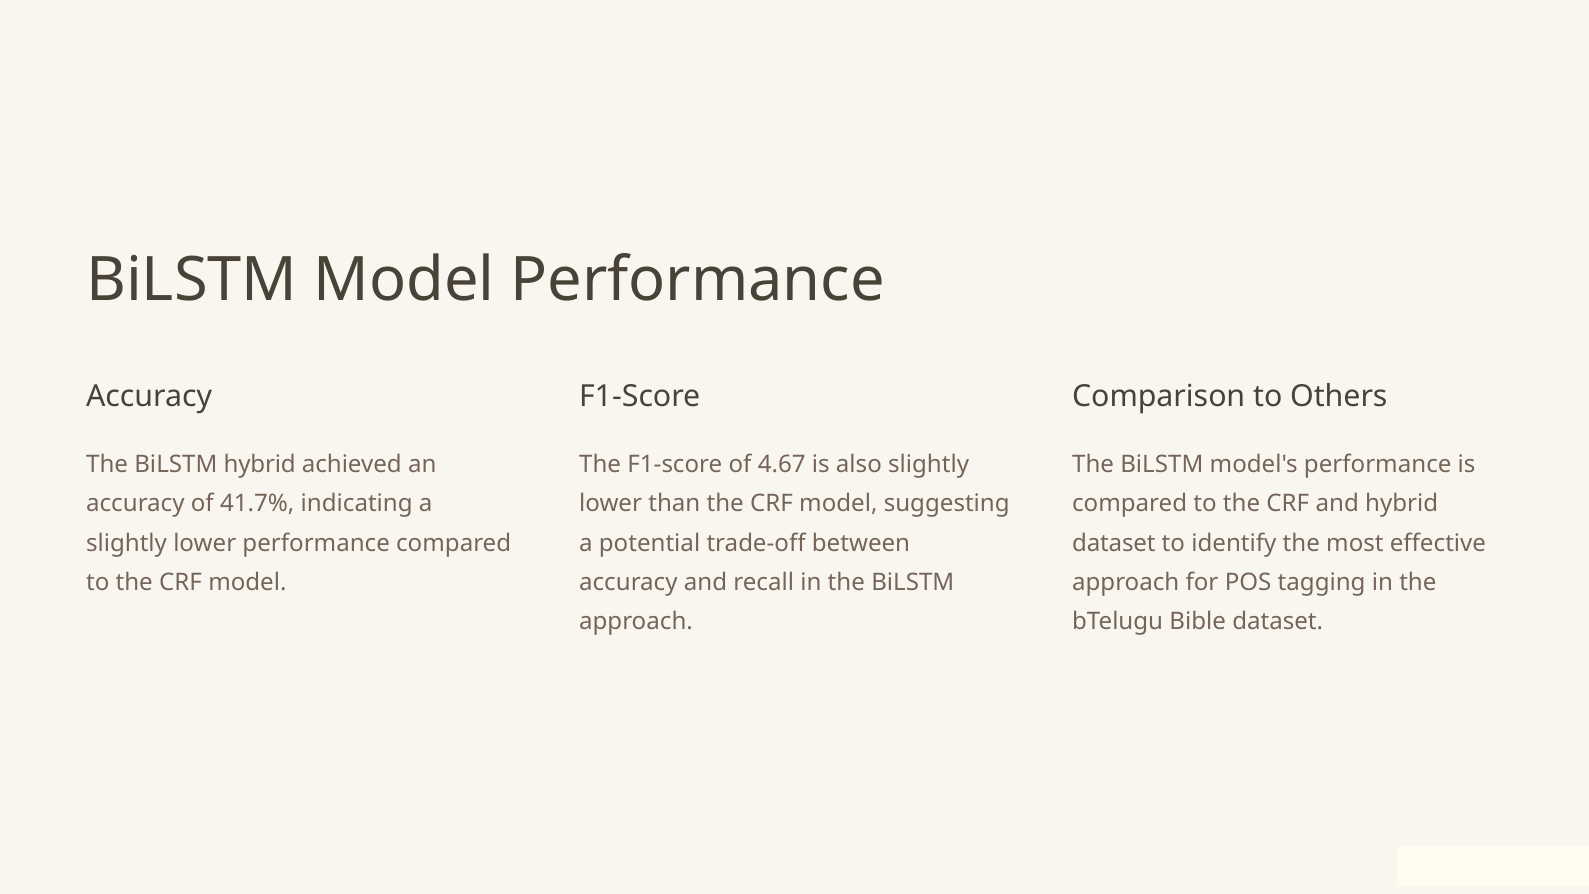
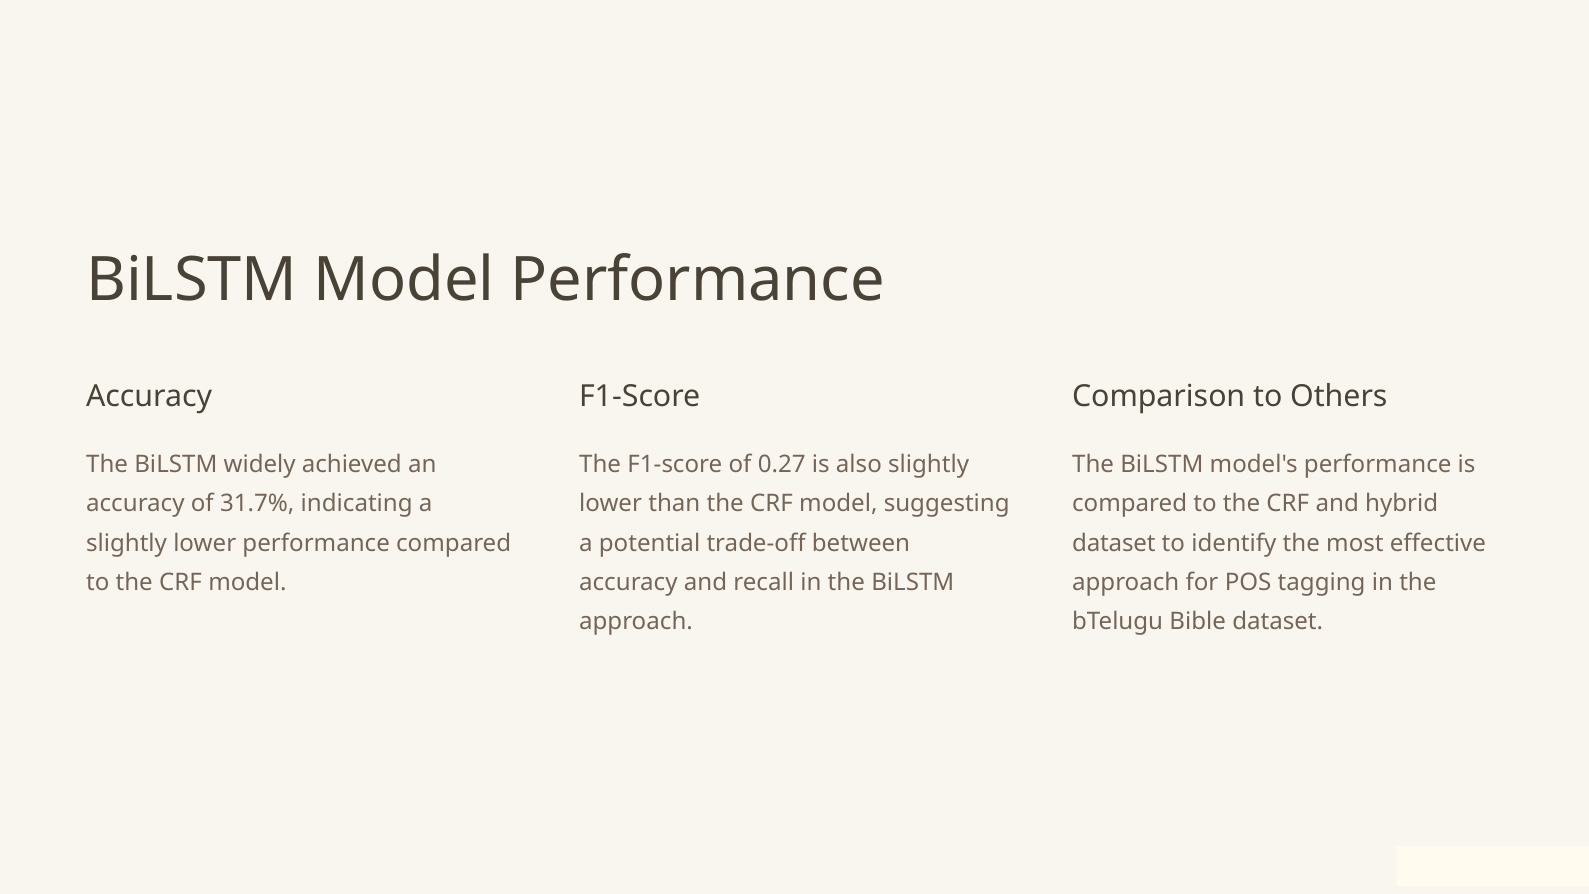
BiLSTM hybrid: hybrid -> widely (260, 465)
4.67: 4.67 -> 0.27 (782, 465)
41.7%: 41.7% -> 31.7% (257, 504)
